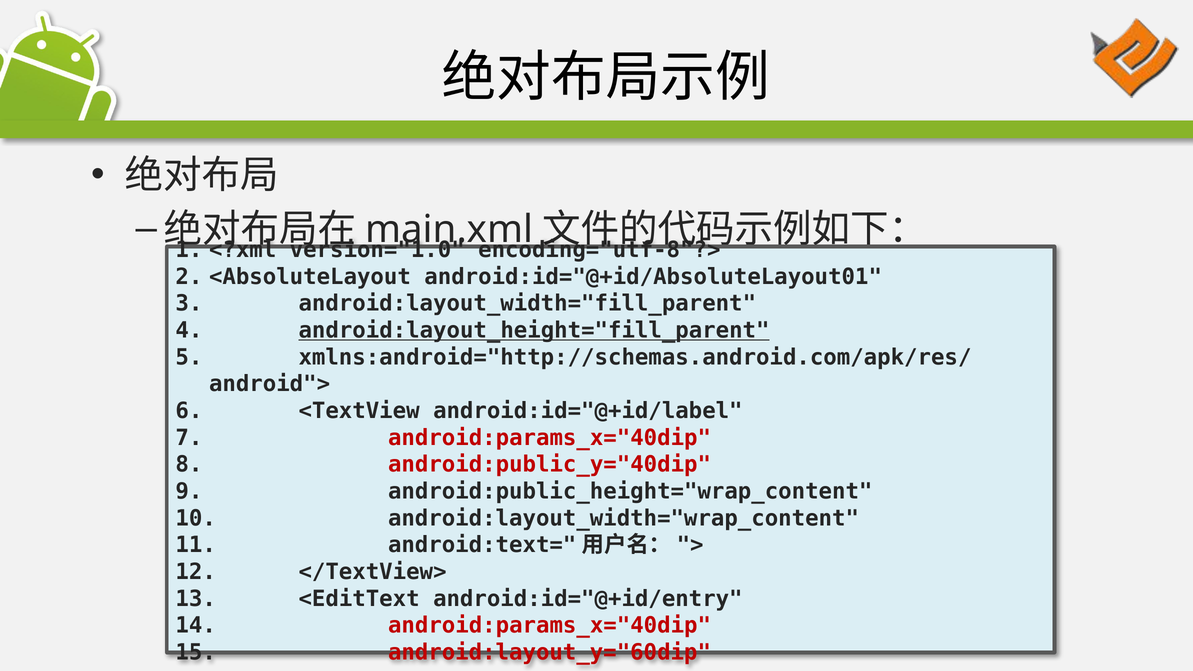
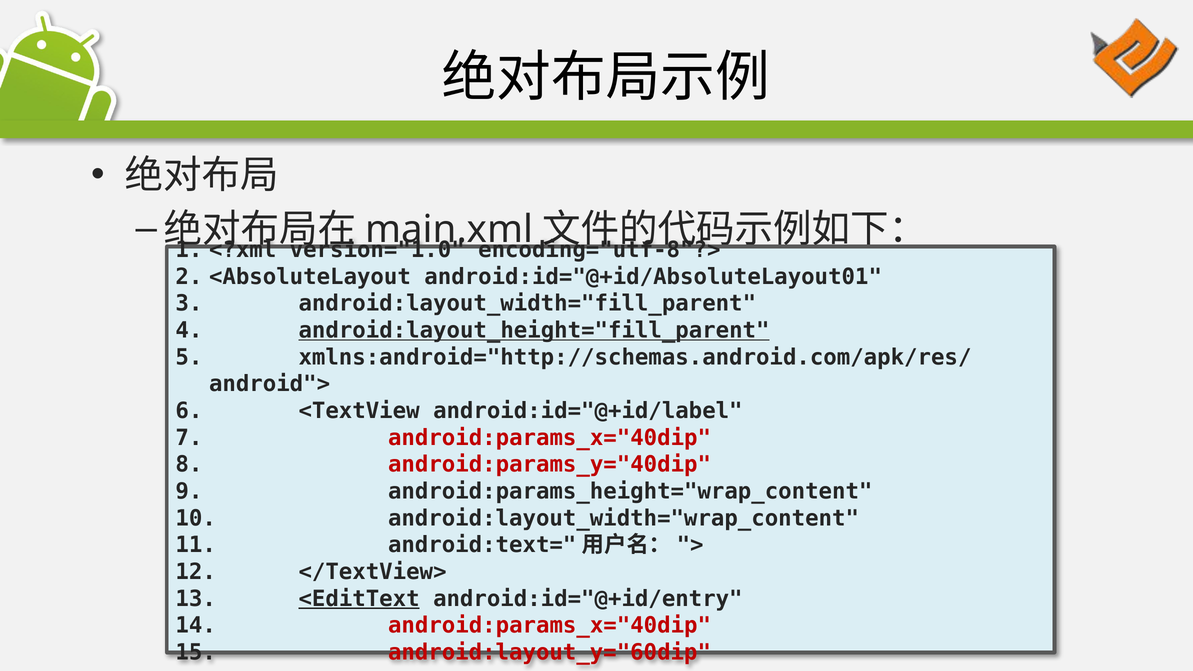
android:public_y="40dip: android:public_y="40dip -> android:params_y="40dip (550, 465)
android:public_height="wrap_content: android:public_height="wrap_content -> android:params_height="wrap_content (630, 491)
<EditText underline: none -> present (359, 599)
